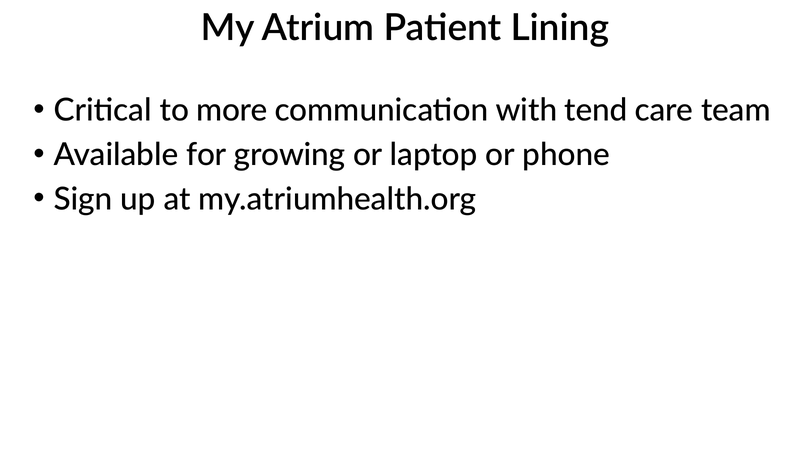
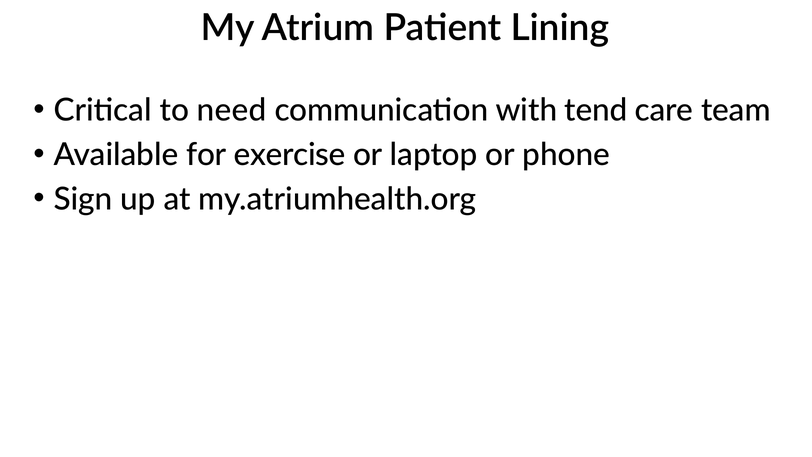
more: more -> need (232, 111)
growing: growing -> exercise (290, 155)
